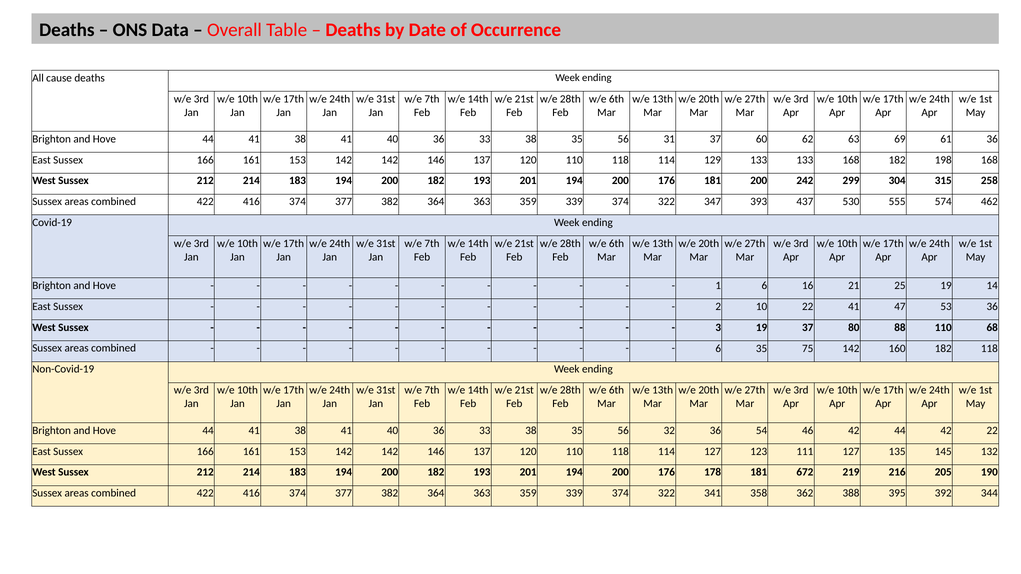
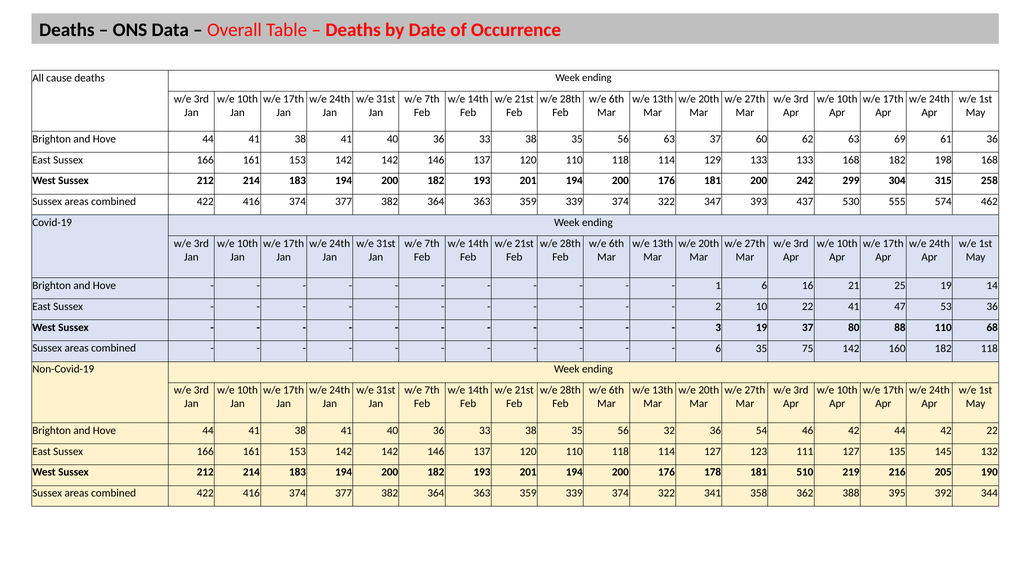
56 31: 31 -> 63 (669, 139)
672: 672 -> 510 (805, 473)
